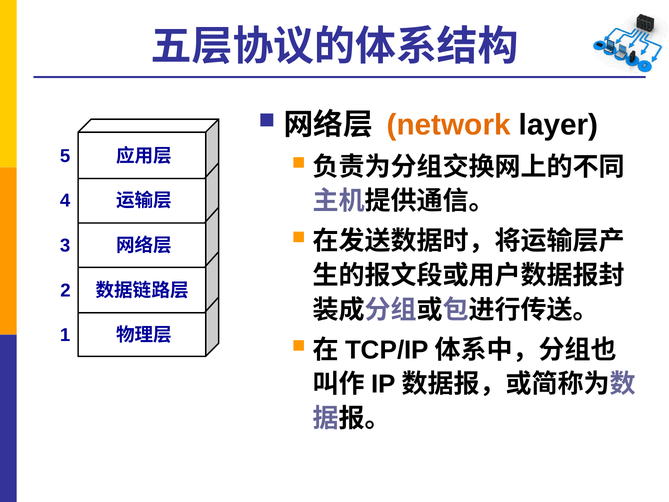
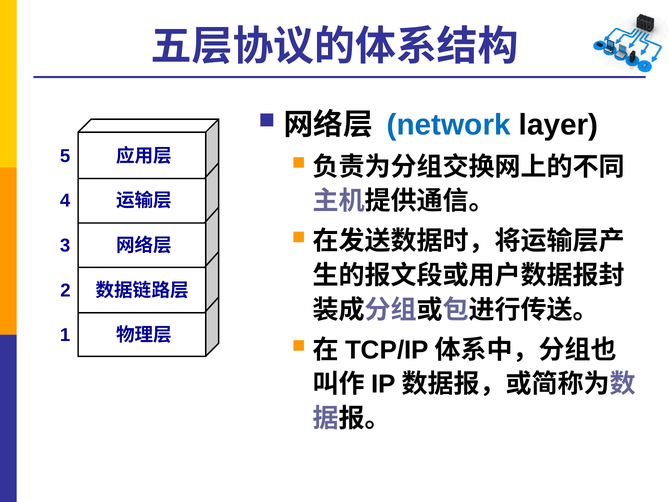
network colour: orange -> blue (449, 125)
